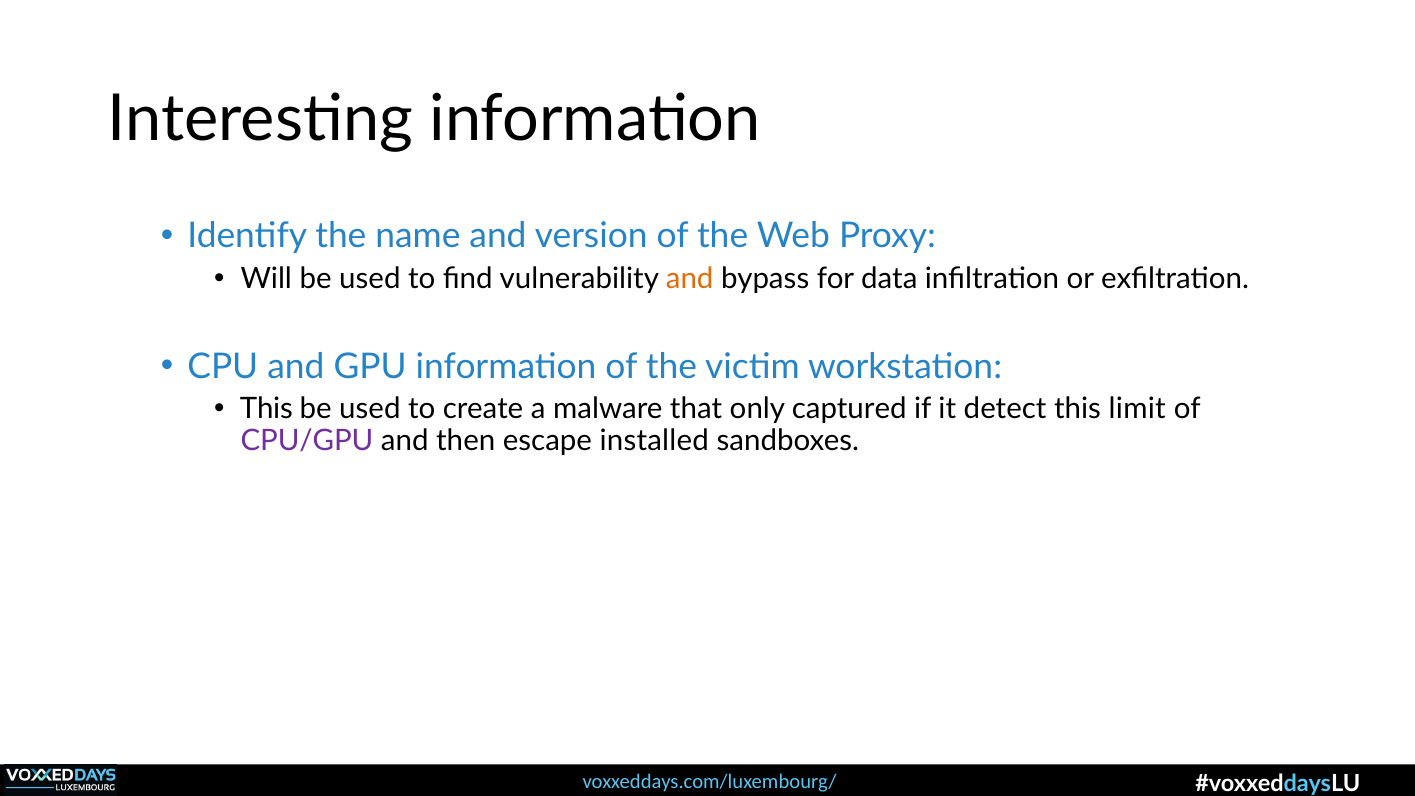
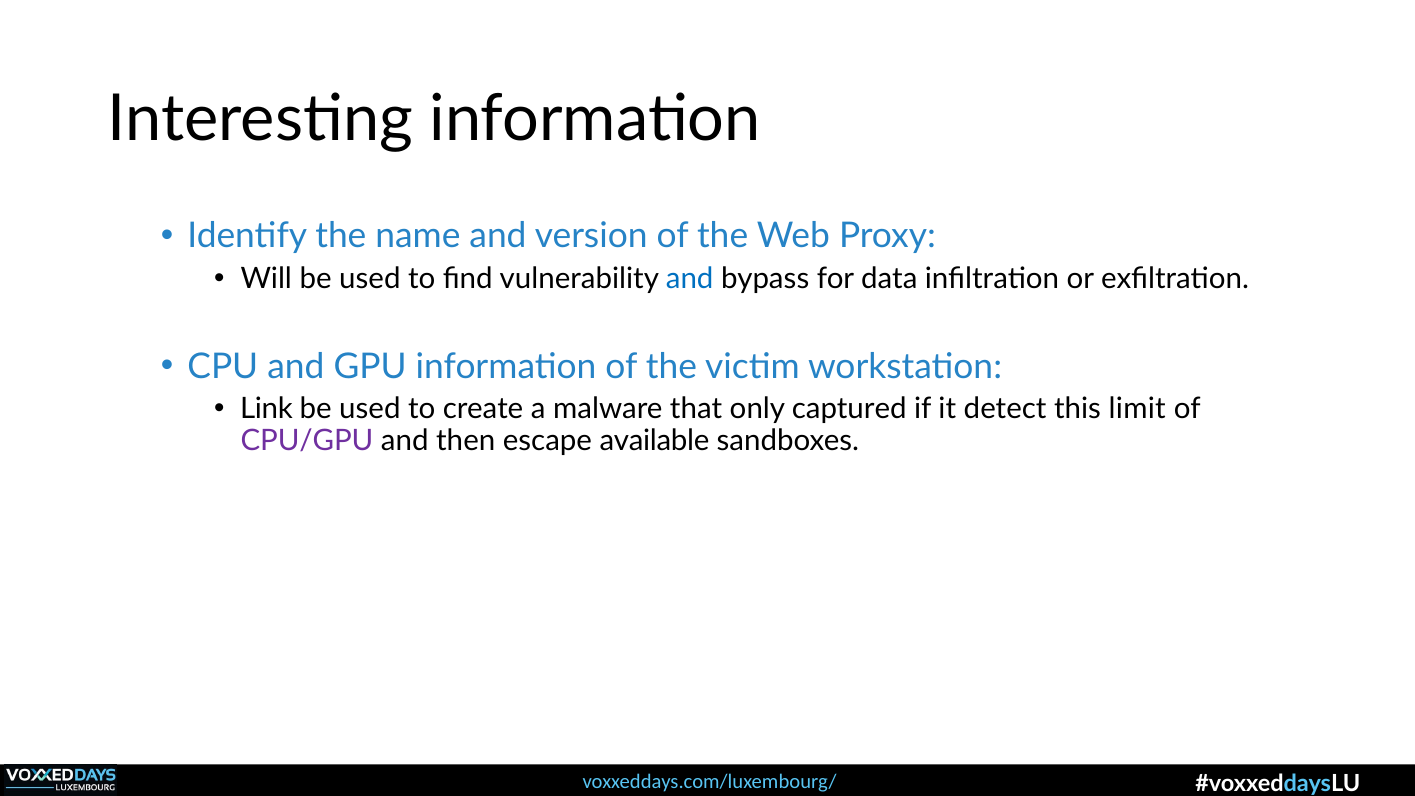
and colour: orange -> blue (690, 279)
This: This -> Link (266, 409)
installed: installed -> available (654, 441)
